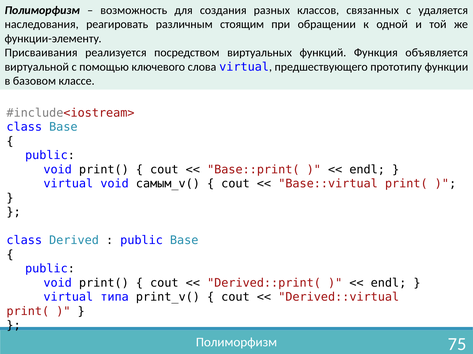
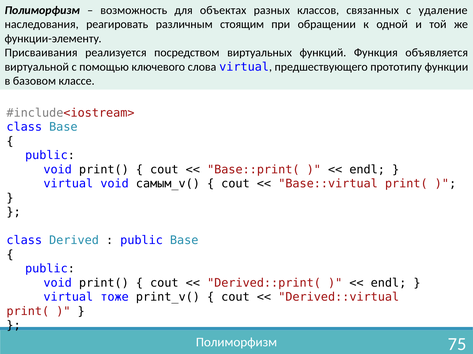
создания: создания -> объектах (223, 10)
удаляется: удаляется -> удаление (443, 10)
типа: типа -> тоже (115, 298)
